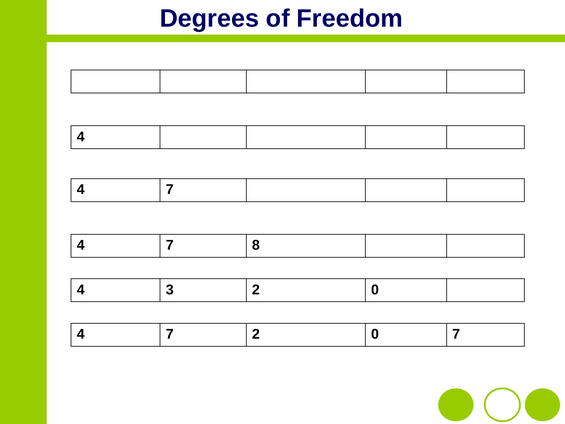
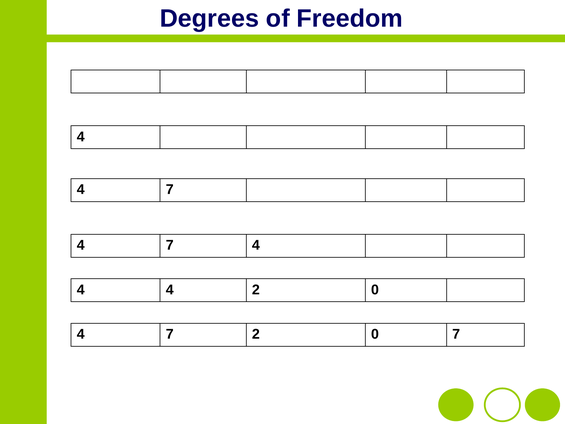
8: 8 -> 4 (256, 245)
3: 3 -> 4 (170, 290)
